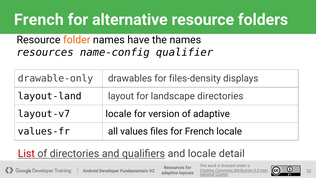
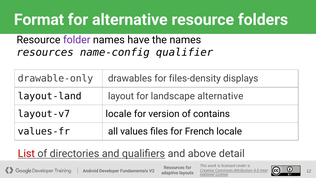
French: French -> Format (39, 20)
folder colour: orange -> purple (77, 40)
landscape directories: directories -> alternative (220, 96)
of adaptive: adaptive -> contains (212, 114)
and locale: locale -> above (202, 154)
